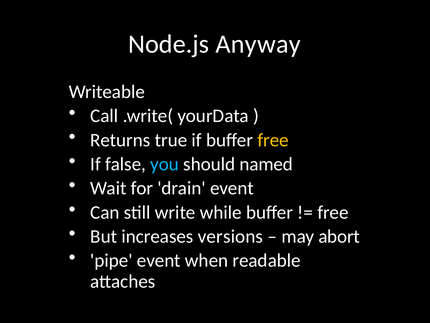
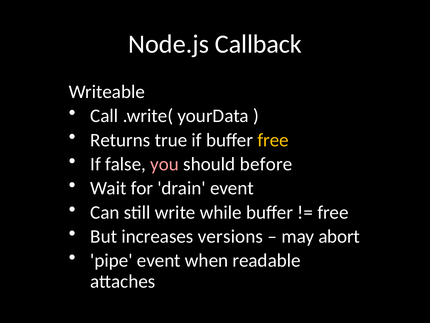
Anyway: Anyway -> Callback (258, 44)
you colour: light blue -> pink (165, 164)
named: named -> before (266, 164)
